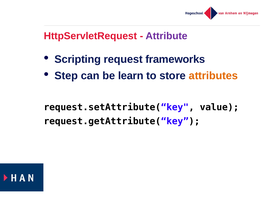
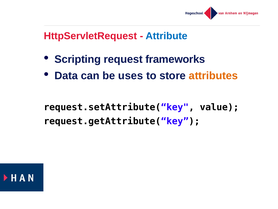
Attribute colour: purple -> blue (167, 36)
Step: Step -> Data (66, 76)
learn: learn -> uses (131, 76)
